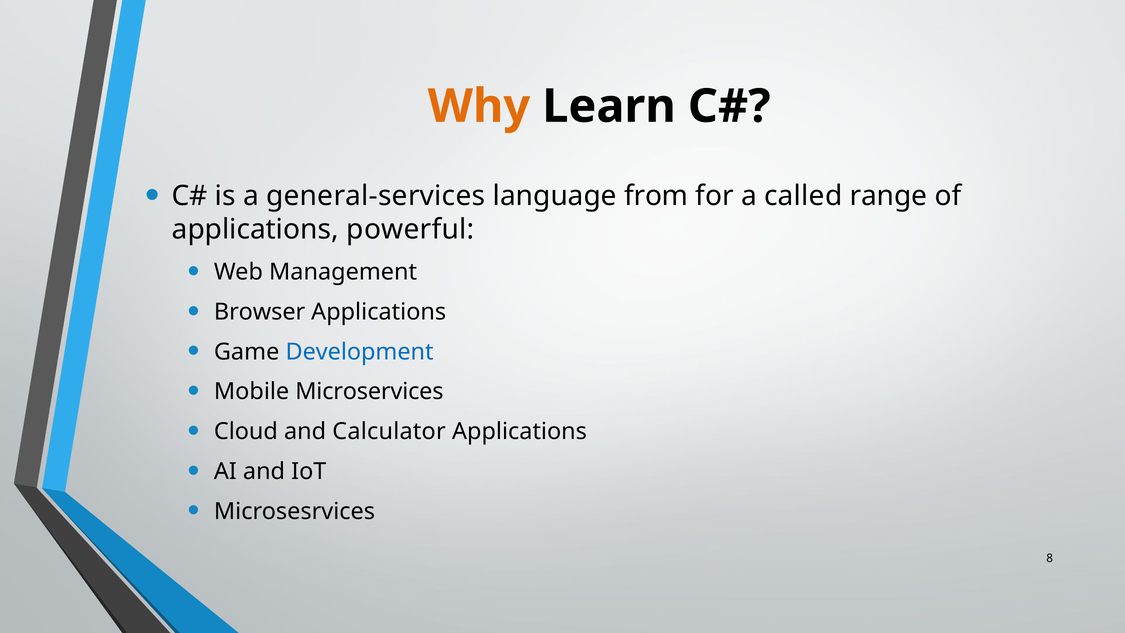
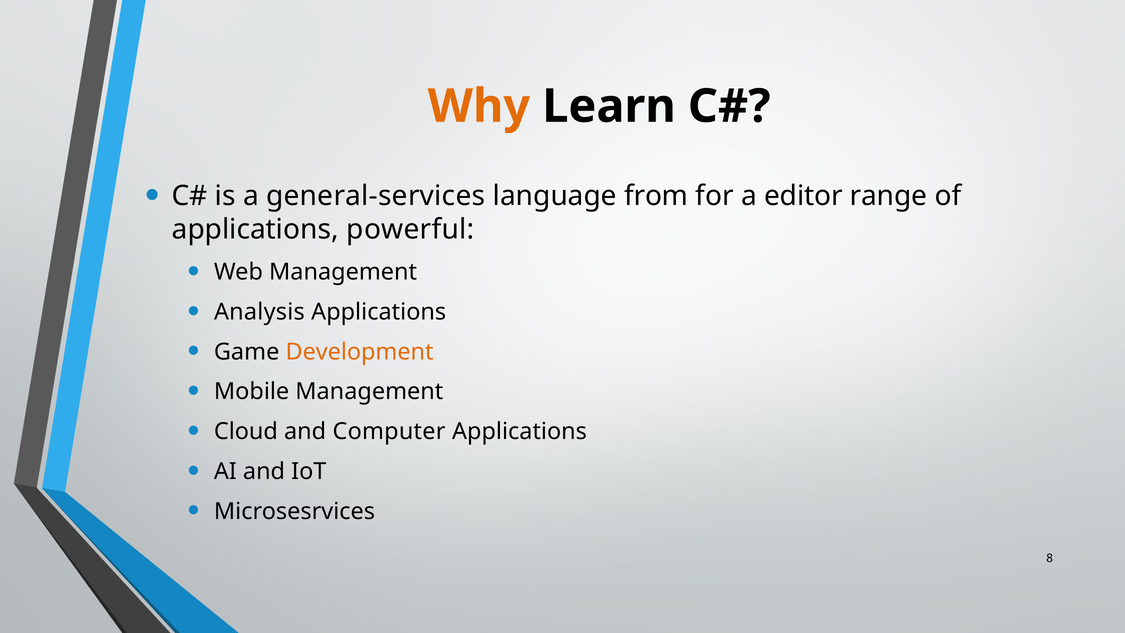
called: called -> editor (803, 196)
Browser: Browser -> Analysis (259, 312)
Development colour: blue -> orange (360, 352)
Mobile Microservices: Microservices -> Management (369, 392)
Calculator: Calculator -> Computer (389, 431)
